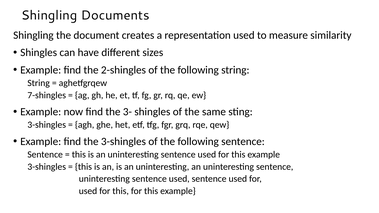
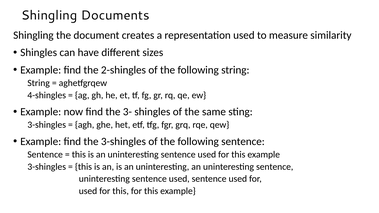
7-shingles: 7-shingles -> 4-shingles (47, 95)
